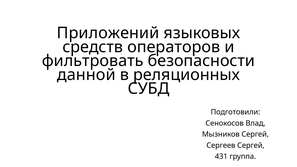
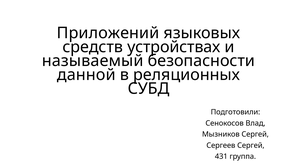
операторов: операторов -> устройствах (174, 47)
фильтровать: фильтровать -> называемый (93, 61)
